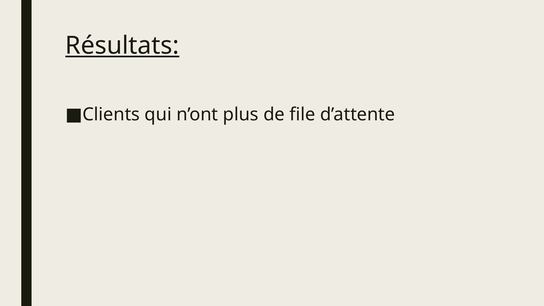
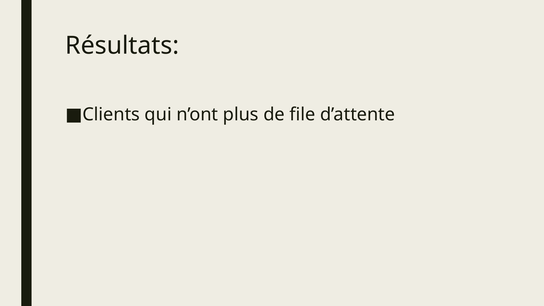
Résultats underline: present -> none (122, 46)
